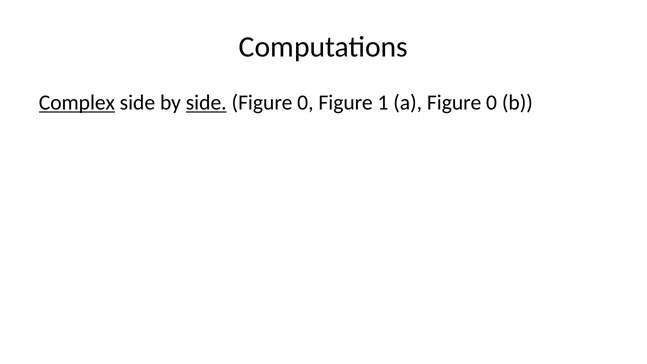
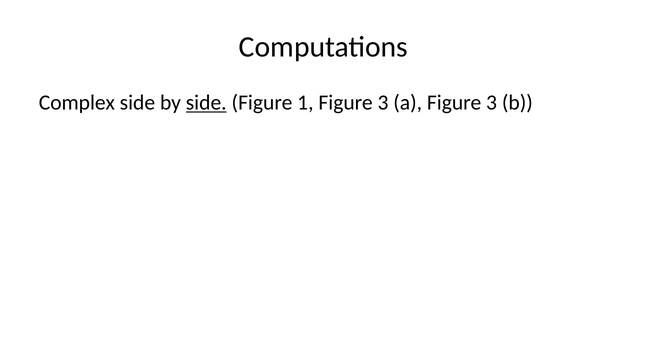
Complex underline: present -> none (77, 103)
0: 0 -> 1 (305, 103)
1: 1 -> 3 (383, 103)
a Figure 0: 0 -> 3 (492, 103)
